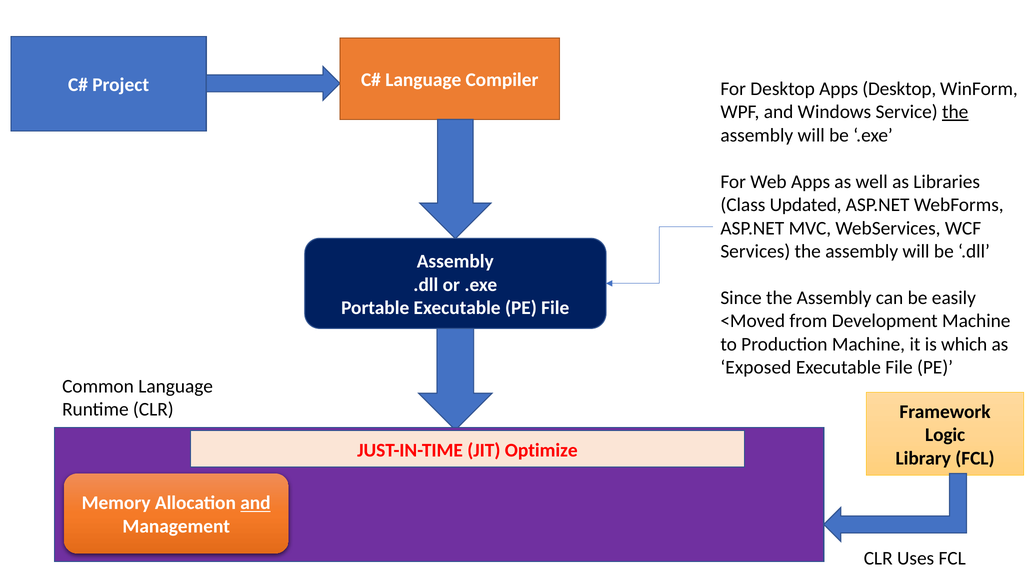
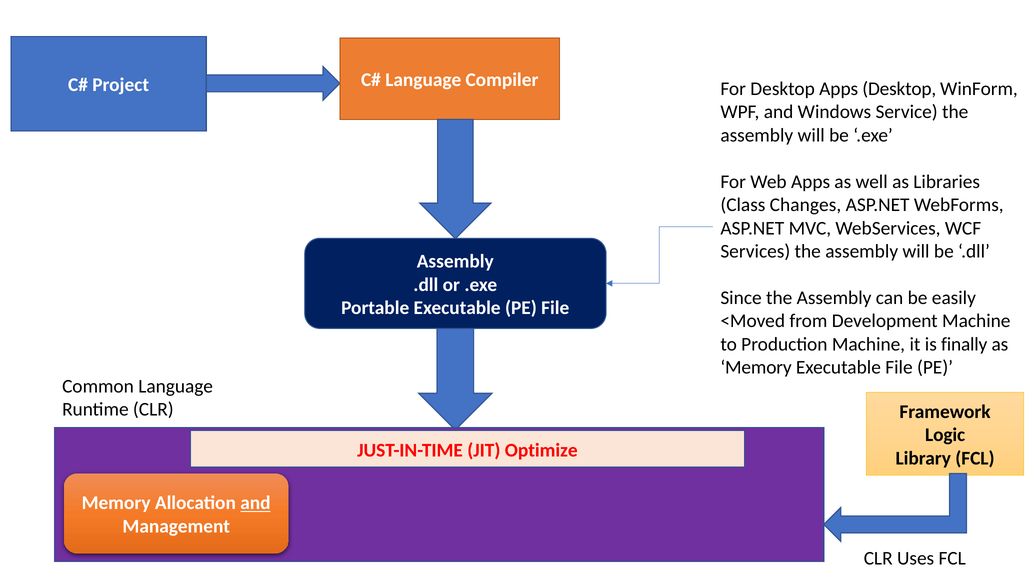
the underline: present -> none (955, 112)
Updated: Updated -> Changes (805, 205)
which: which -> finally (964, 344)
Exposed: Exposed -> Memory (756, 368)
